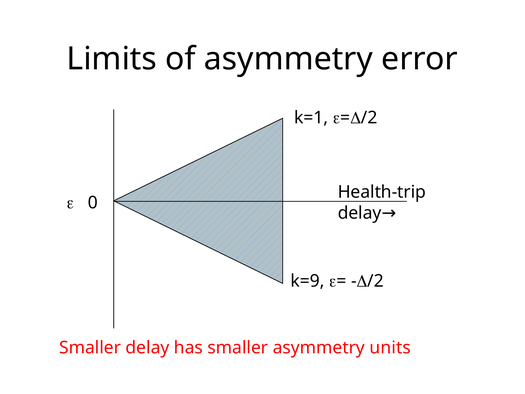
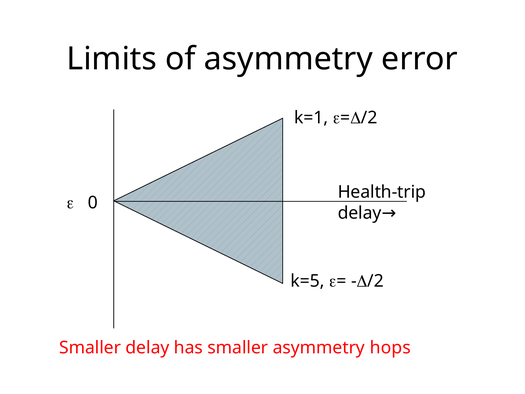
k=9: k=9 -> k=5 (307, 281)
units: units -> hops (390, 348)
